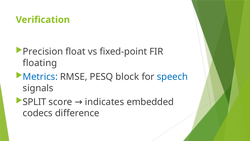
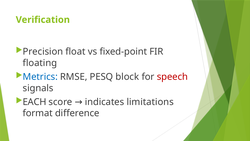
speech colour: blue -> red (172, 77)
SPLIT: SPLIT -> EACH (35, 102)
embedded: embedded -> limitations (150, 102)
codecs: codecs -> format (38, 113)
